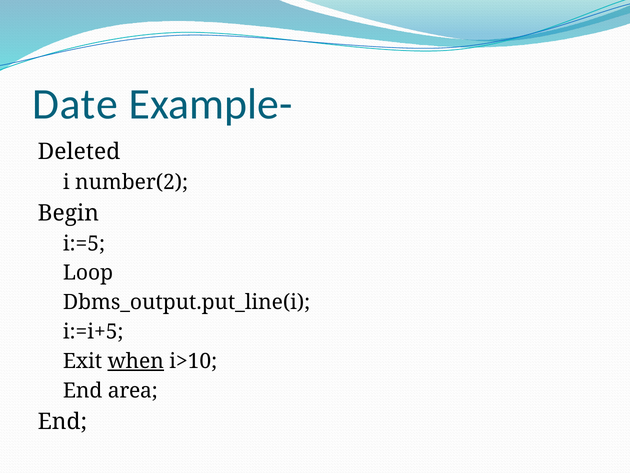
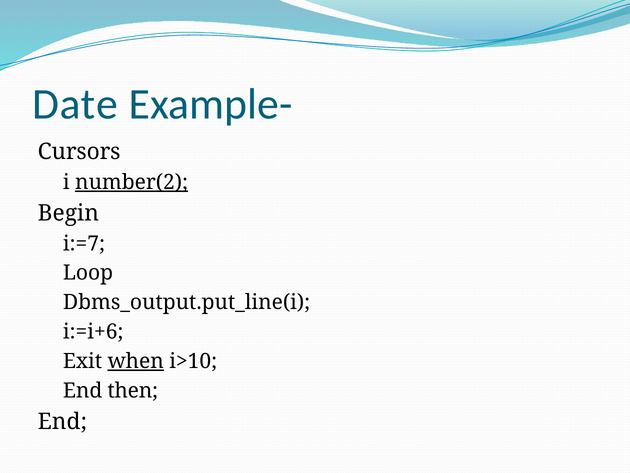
Deleted: Deleted -> Cursors (79, 152)
number(2 underline: none -> present (132, 182)
i:=5: i:=5 -> i:=7 (84, 243)
i:=i+5: i:=i+5 -> i:=i+6 (93, 332)
area: area -> then (133, 390)
